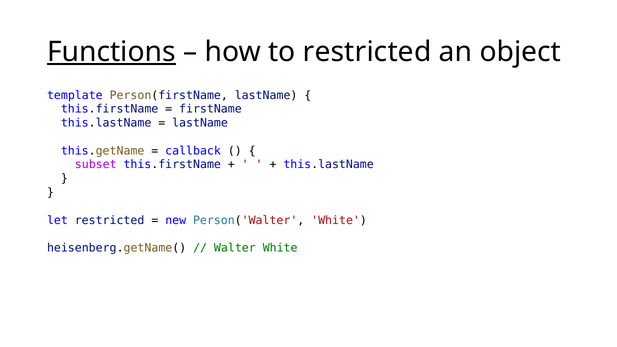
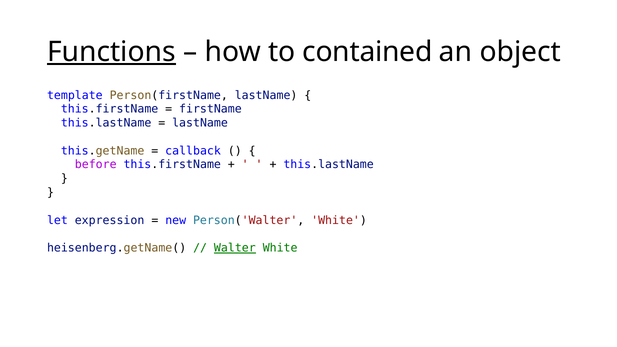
to restricted: restricted -> contained (367, 52)
subset: subset -> before (96, 165)
let restricted: restricted -> expression (110, 220)
Walter underline: none -> present (235, 248)
